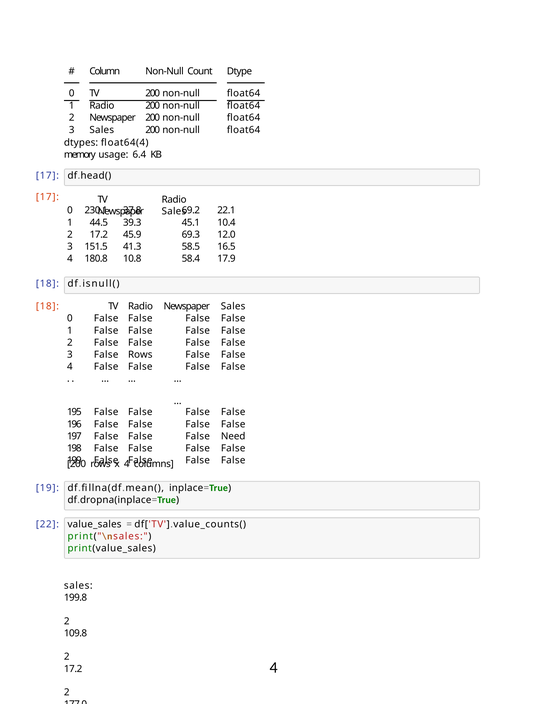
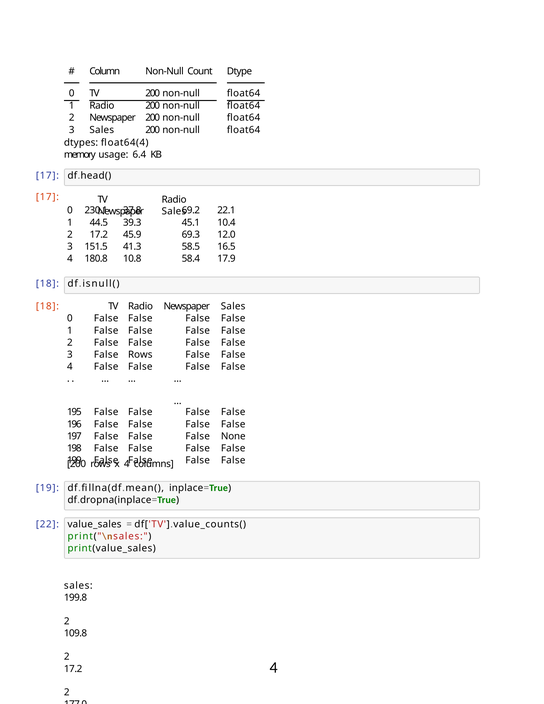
Need: Need -> None (233, 436)
